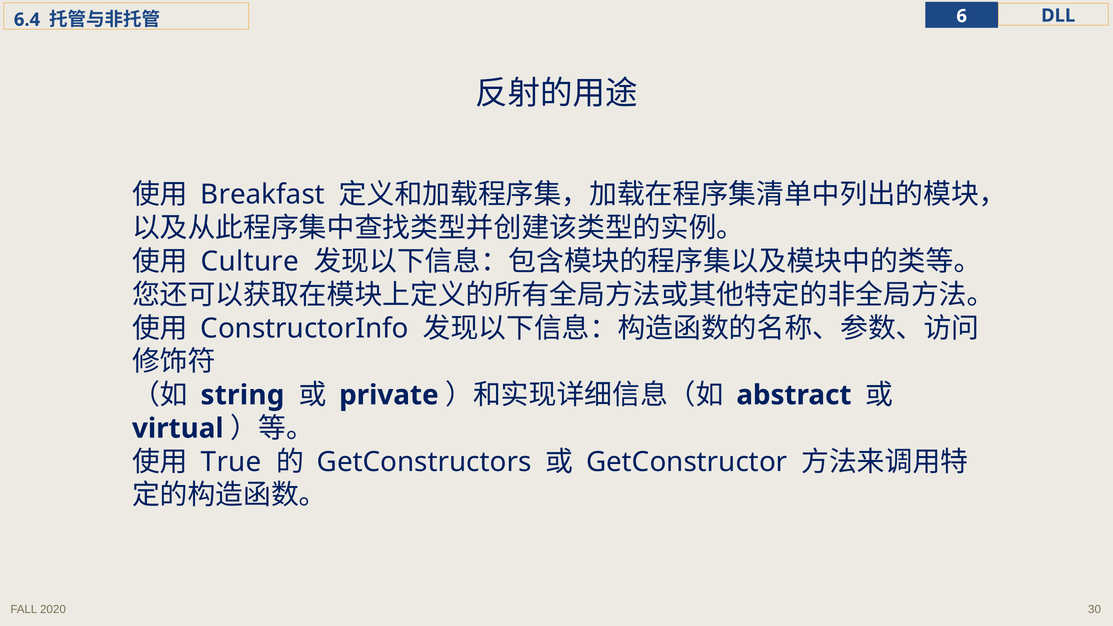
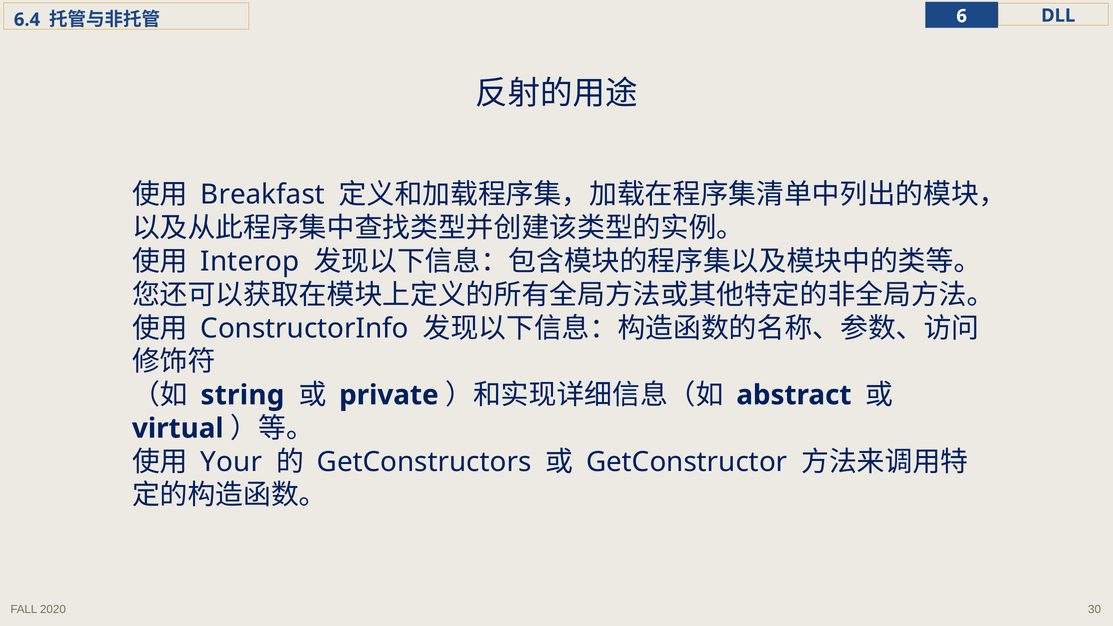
Culture: Culture -> Interop (250, 262)
True: True -> Your (231, 462)
